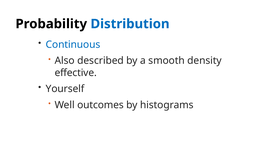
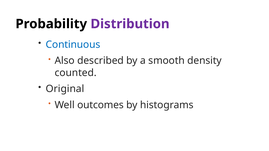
Distribution colour: blue -> purple (130, 24)
effective: effective -> counted (76, 73)
Yourself: Yourself -> Original (65, 89)
